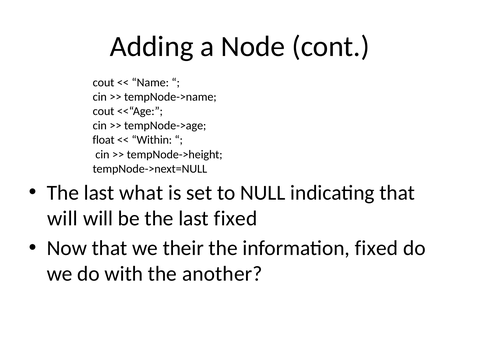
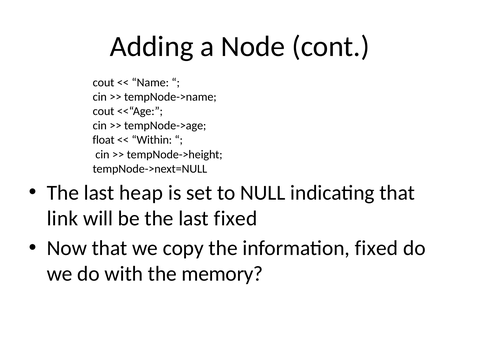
what: what -> heap (141, 193)
will: will -> link (62, 218)
their: their -> copy (183, 248)
another: another -> memory (222, 274)
